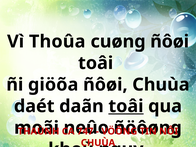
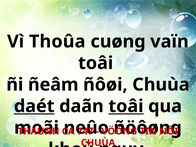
cuøng ñôøi: ñôøi -> vaïn (169, 42)
giöõa: giöõa -> ñeâm (53, 85)
daét underline: none -> present (34, 106)
